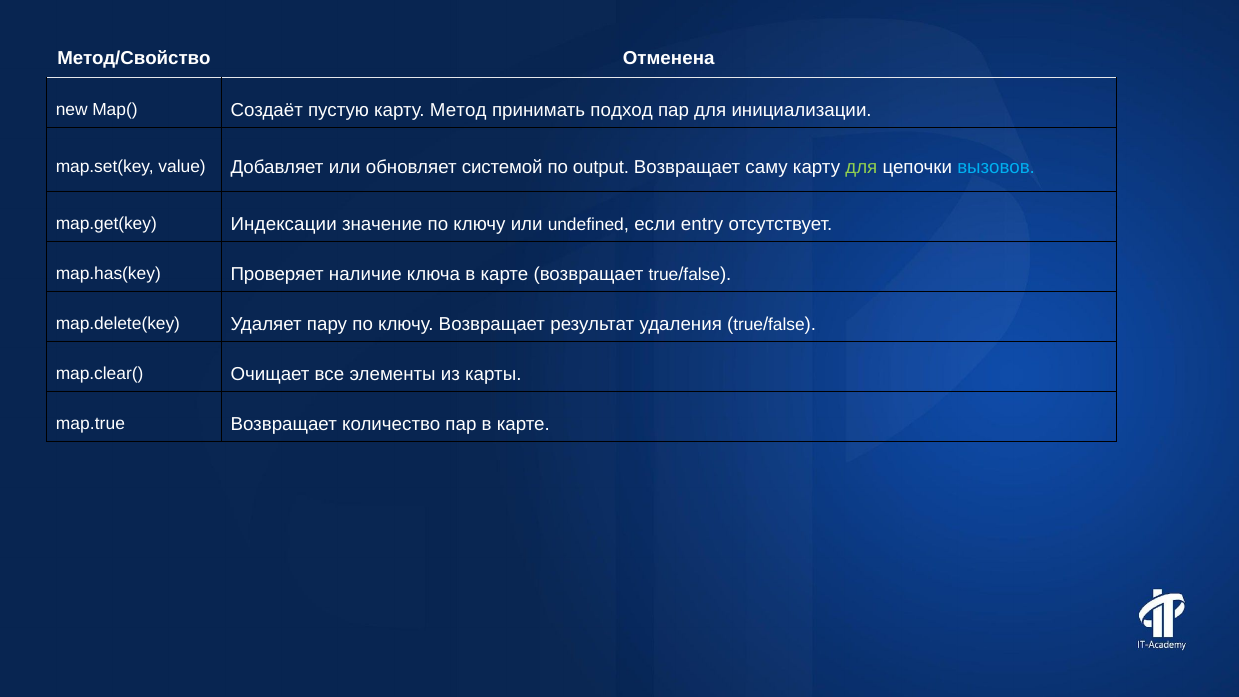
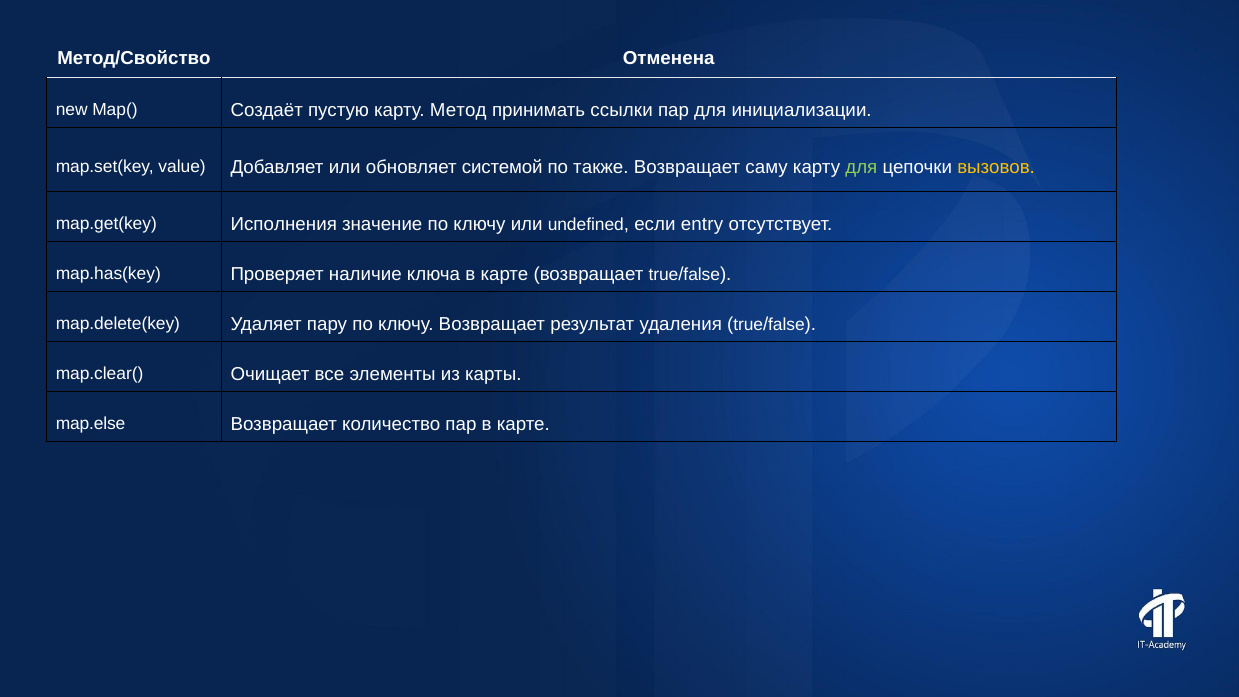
подход: подход -> ссылки (622, 110)
output: output -> также (601, 167)
вызовов colour: light blue -> yellow (996, 167)
Индексации: Индексации -> Исполнения (284, 224)
map.true: map.true -> map.else (91, 424)
